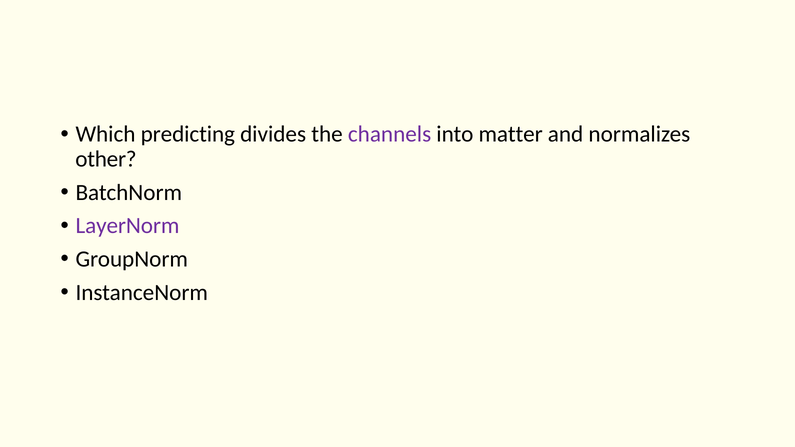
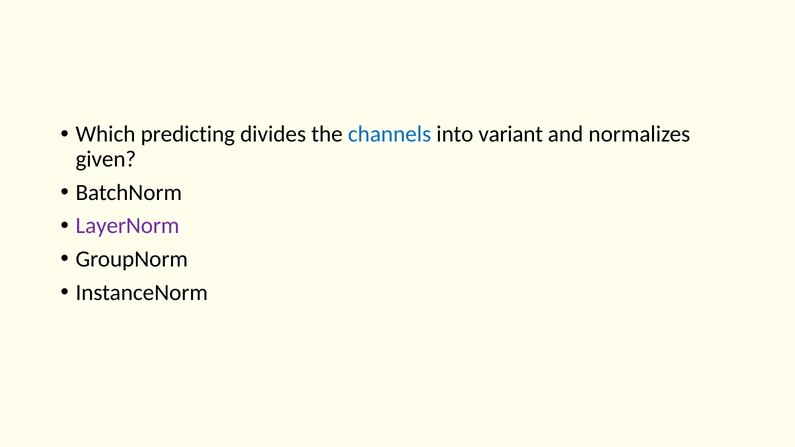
channels colour: purple -> blue (390, 134)
matter: matter -> variant (511, 134)
other: other -> given (106, 159)
